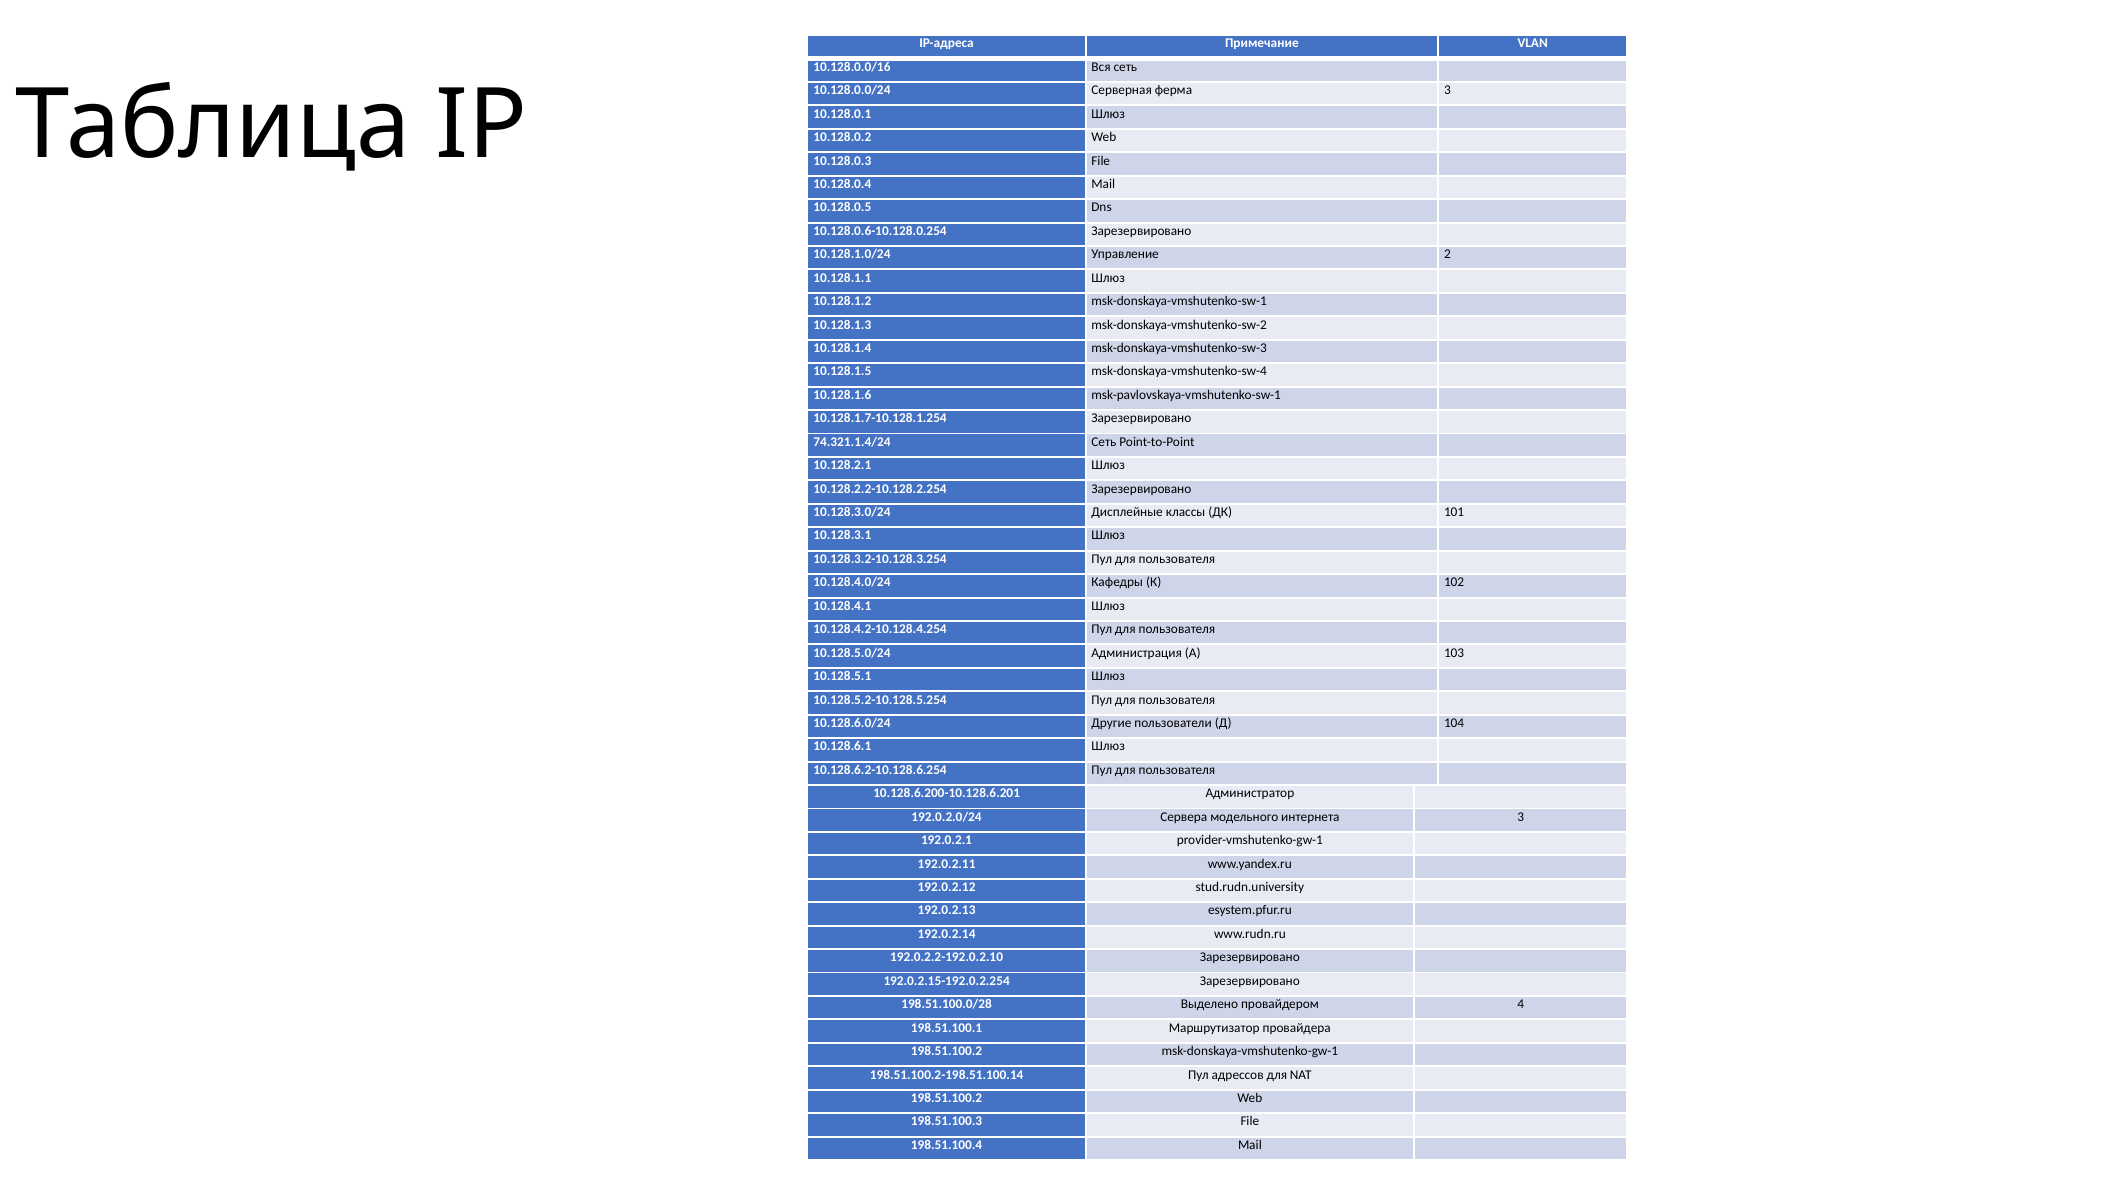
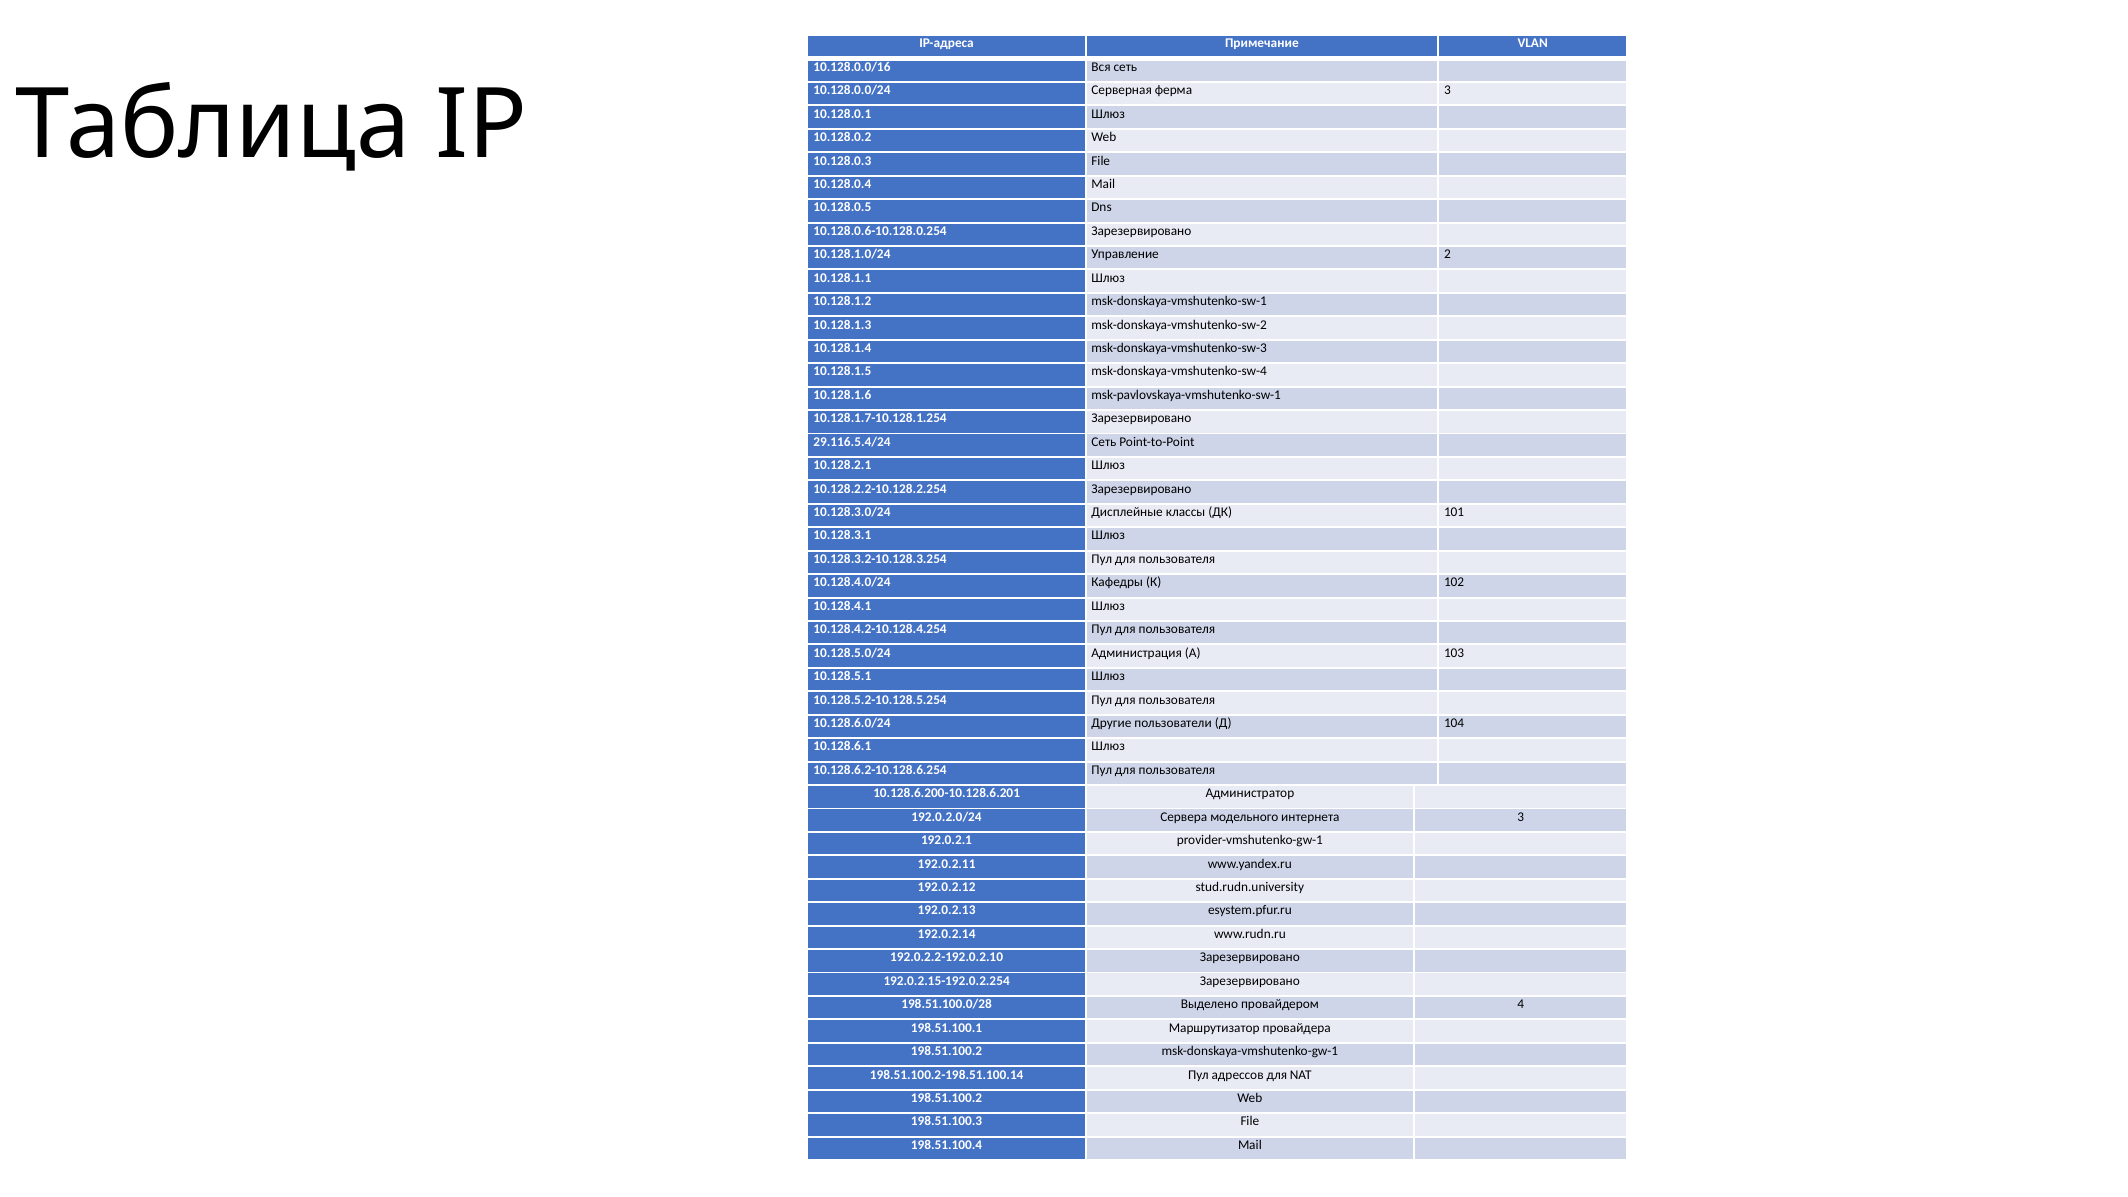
74.321.1.4/24: 74.321.1.4/24 -> 29.116.5.4/24 (852, 442)
